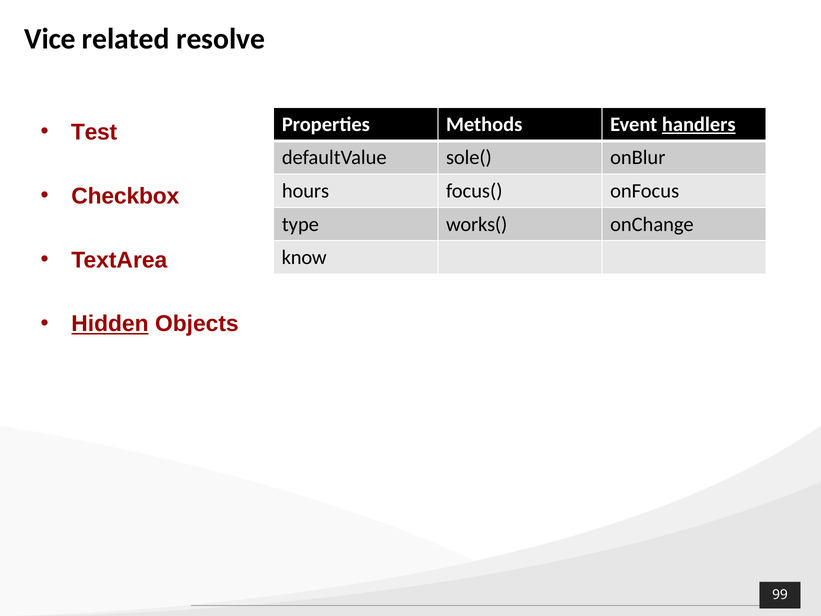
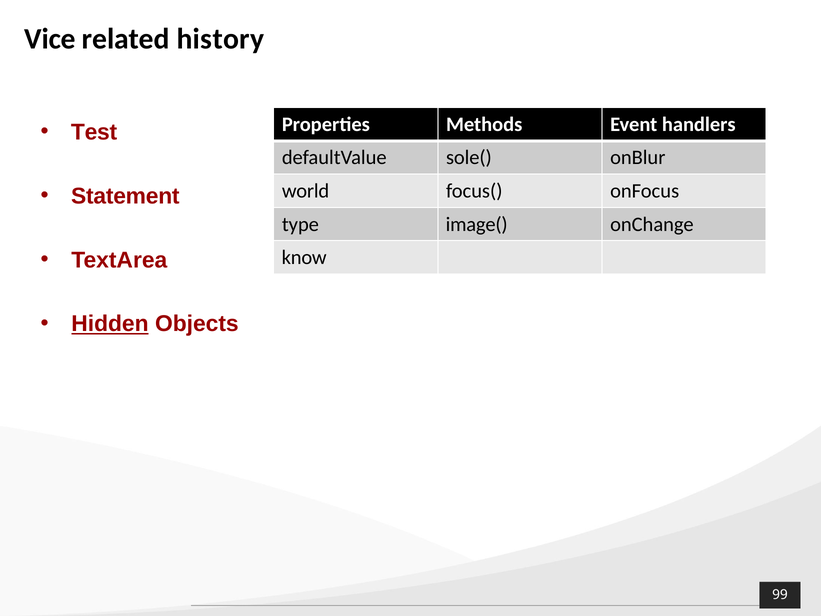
resolve: resolve -> history (220, 39)
handlers underline: present -> none (699, 124)
hours: hours -> world (306, 191)
Checkbox: Checkbox -> Statement (125, 196)
works(: works( -> image( (477, 224)
